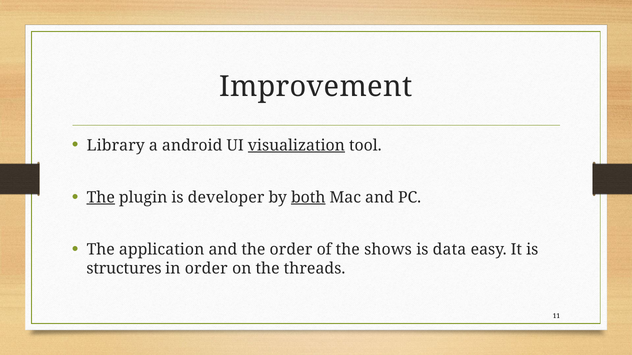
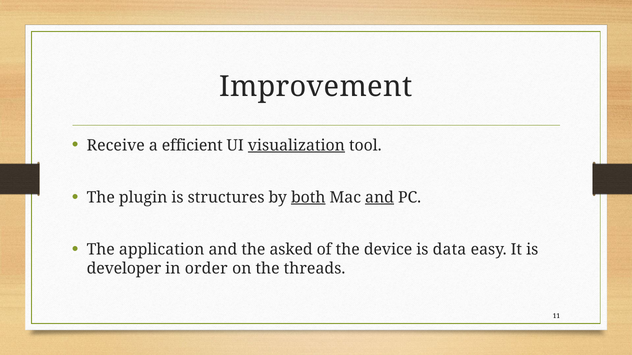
Library: Library -> Receive (116, 146)
android: android -> efficient (192, 146)
The underline: present -> none (101, 198)
developer: developer -> structures (226, 198)
and underline: none -> present (380, 198)
the order: order -> asked (291, 250)
shows: shows -> device (388, 250)
structures: structures -> developer (124, 269)
